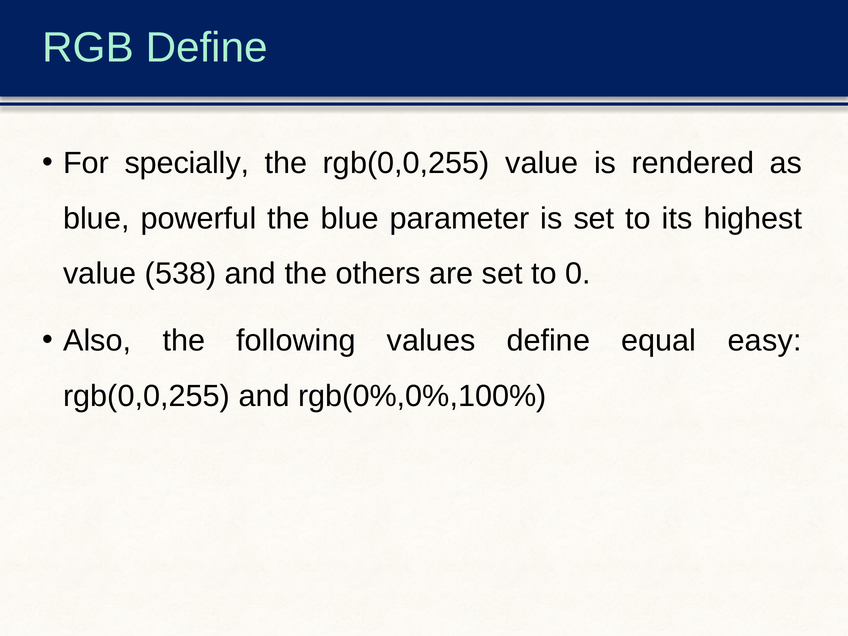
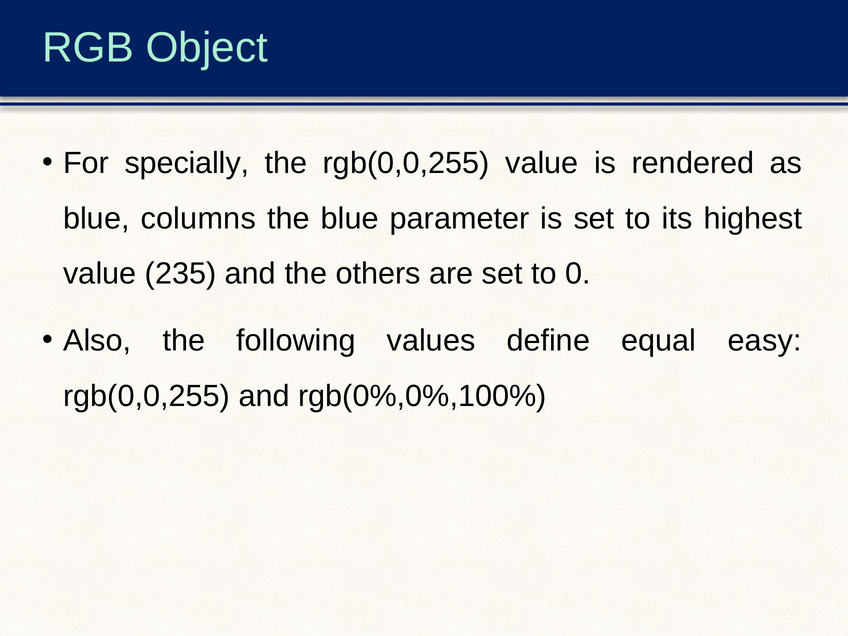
RGB Define: Define -> Object (207, 48)
powerful: powerful -> columns (198, 219)
538: 538 -> 235 (181, 274)
